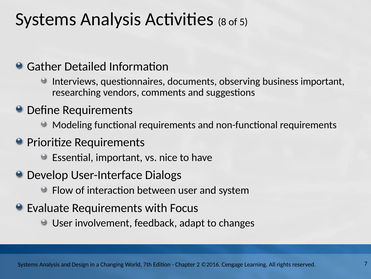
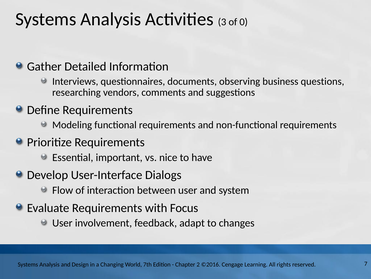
8: 8 -> 3 (222, 22)
5: 5 -> 0 (244, 22)
business important: important -> questions (322, 81)
